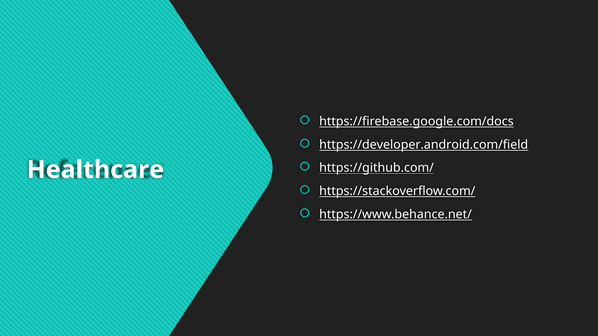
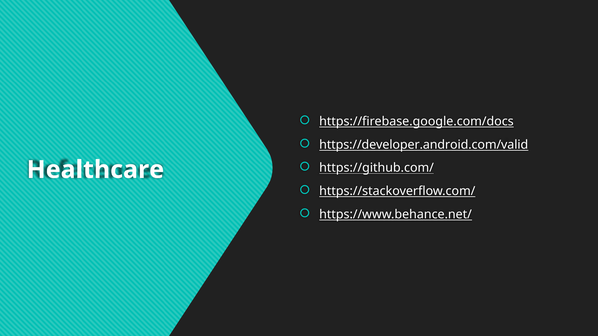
https://developer.android.com/field: https://developer.android.com/field -> https://developer.android.com/valid (424, 145)
